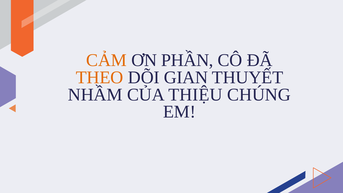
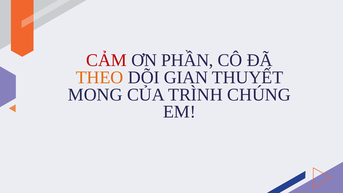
CẢM colour: orange -> red (107, 60)
NHẦM: NHẦM -> MONG (95, 95)
THIỆU: THIỆU -> TRÌNH (195, 95)
